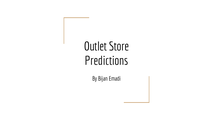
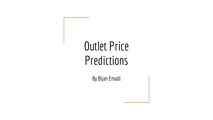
Store: Store -> Price (119, 46)
